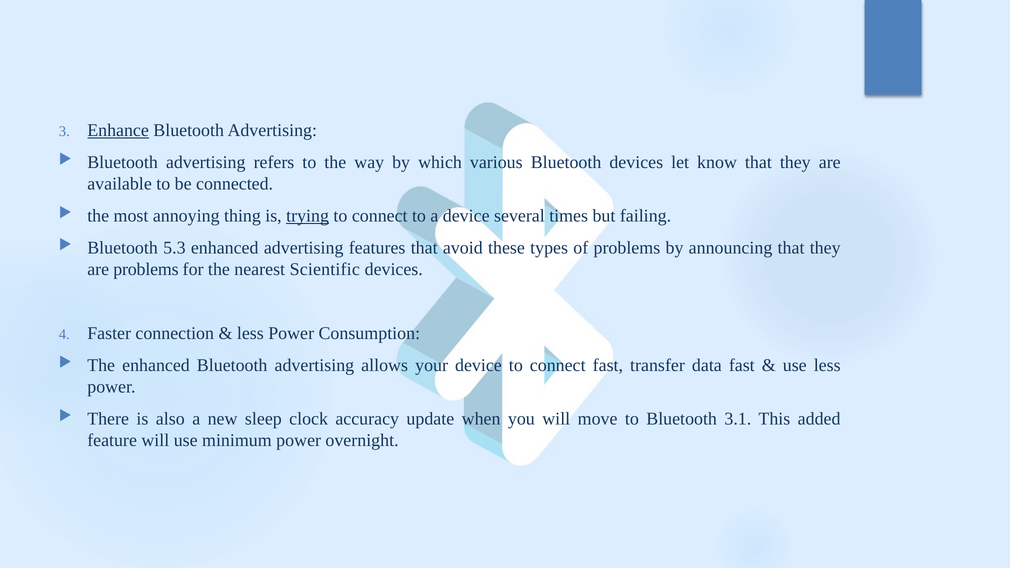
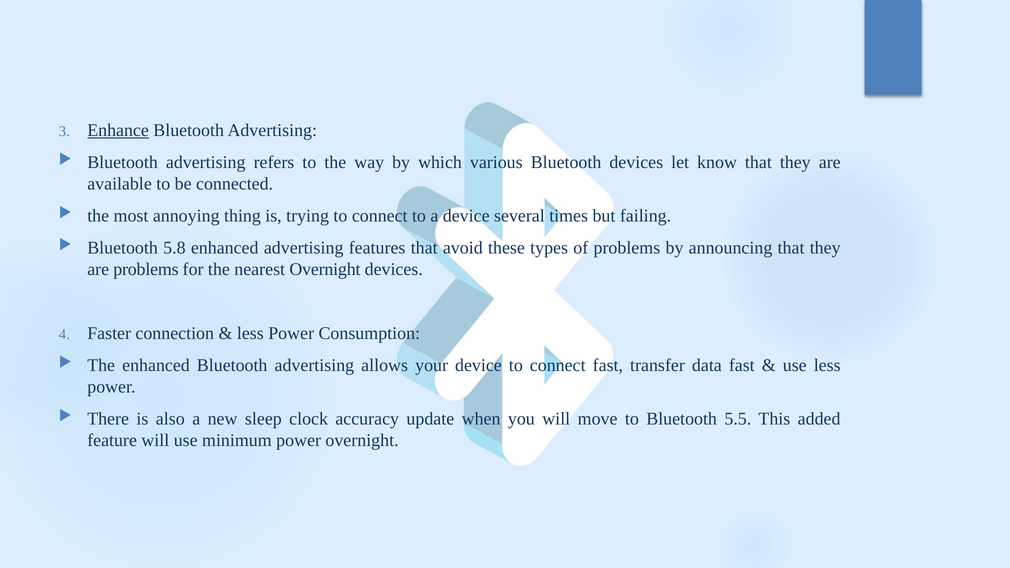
trying underline: present -> none (308, 216)
5.3: 5.3 -> 5.8 (174, 248)
nearest Scientific: Scientific -> Overnight (325, 269)
3.1: 3.1 -> 5.5 (738, 419)
